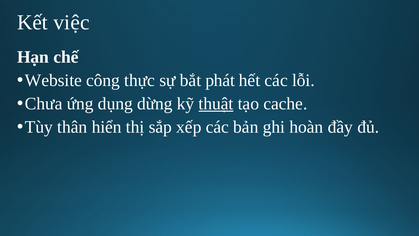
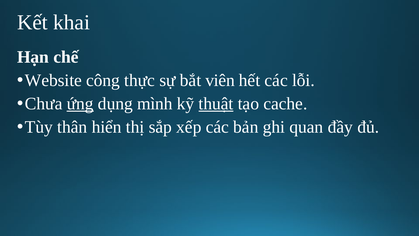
việc: việc -> khai (72, 22)
phát: phát -> viên (220, 80)
ứng underline: none -> present (80, 104)
dừng: dừng -> mình (155, 104)
hoàn: hoàn -> quan (306, 127)
